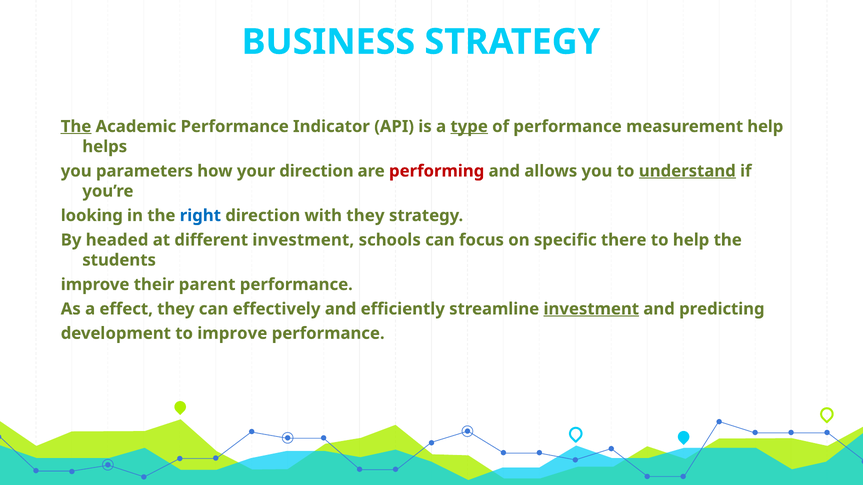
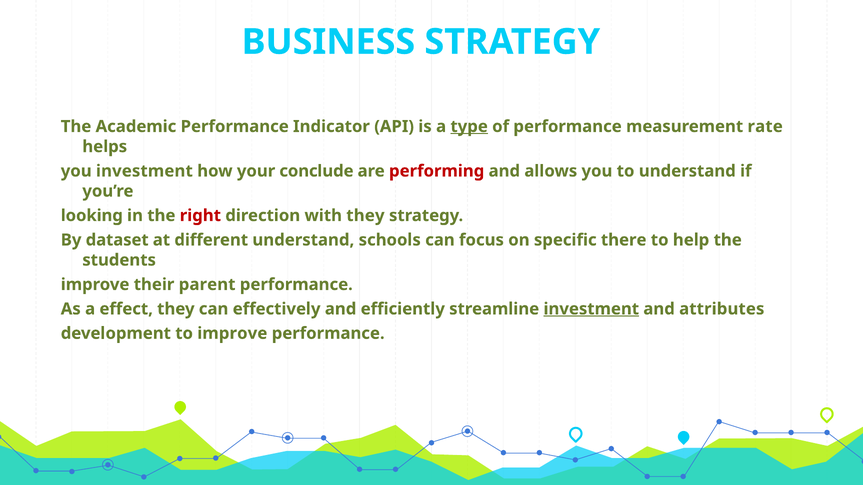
The underline: present -> none (76, 127)
measurement help: help -> rate (765, 127)
you parameters: parameters -> investment (144, 171)
your direction: direction -> conclude (316, 171)
understand underline: present -> none (687, 171)
right colour: blue -> red (200, 216)
headed: headed -> dataset (117, 240)
different investment: investment -> understand (303, 240)
predicting: predicting -> attributes (722, 309)
